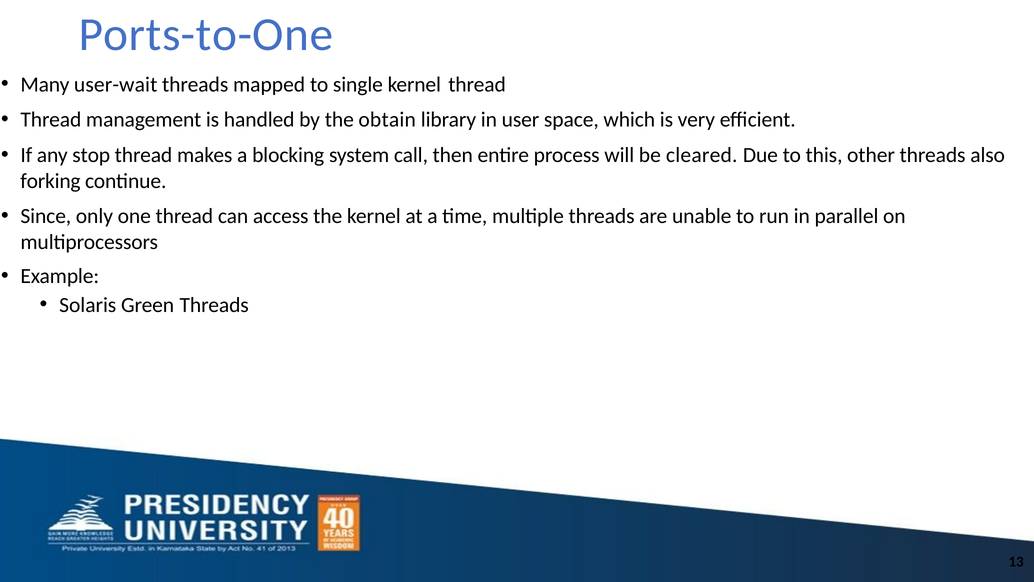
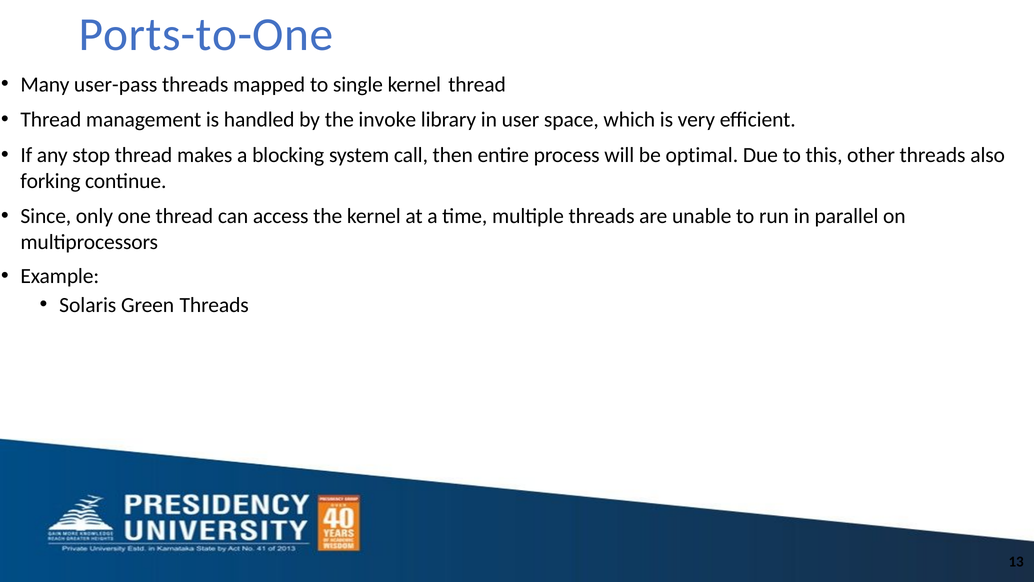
user-wait: user-wait -> user-pass (116, 84)
obtain: obtain -> invoke (387, 120)
cleared: cleared -> optimal (702, 155)
